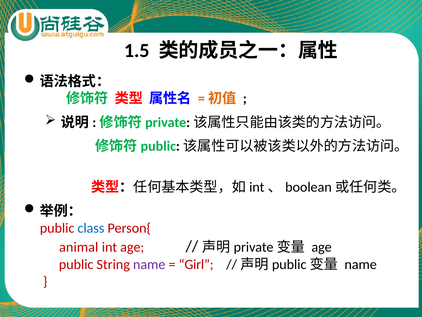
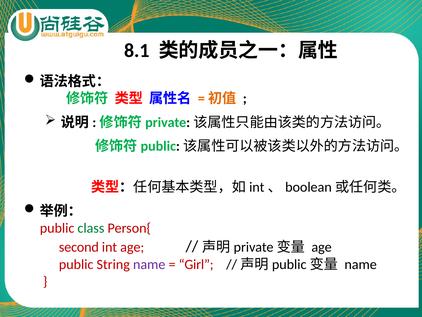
1.5: 1.5 -> 8.1 (137, 51)
class colour: blue -> green (91, 228)
animal: animal -> second (79, 247)
